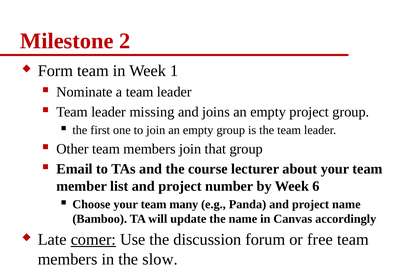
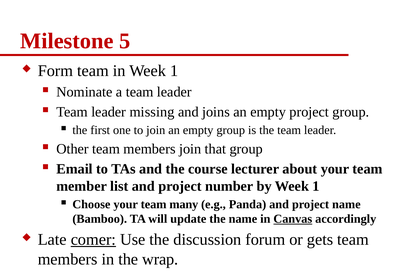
2: 2 -> 5 (125, 41)
by Week 6: 6 -> 1 (316, 186)
Canvas underline: none -> present (293, 219)
free: free -> gets (320, 240)
slow: slow -> wrap (160, 259)
